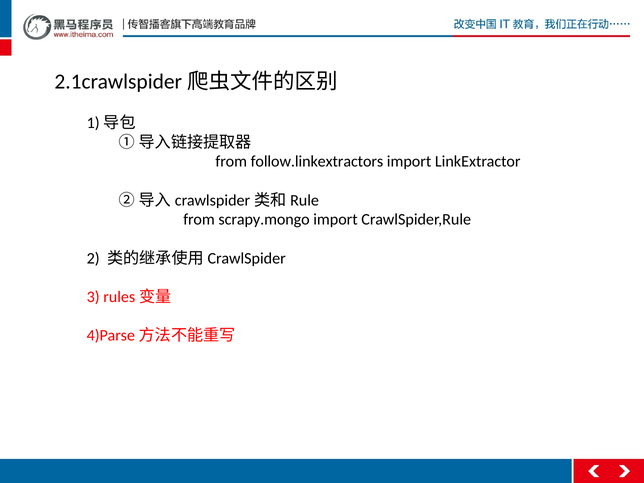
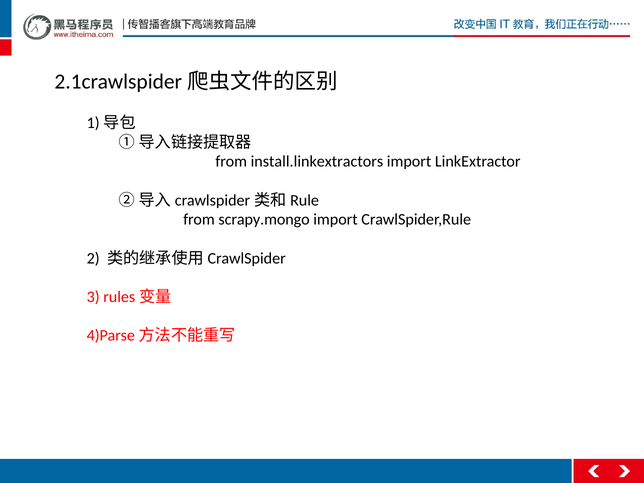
follow.linkextractors: follow.linkextractors -> install.linkextractors (317, 162)
